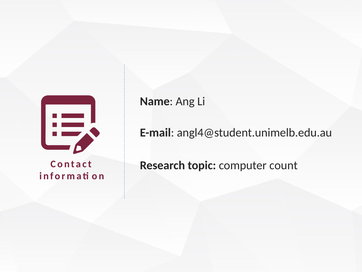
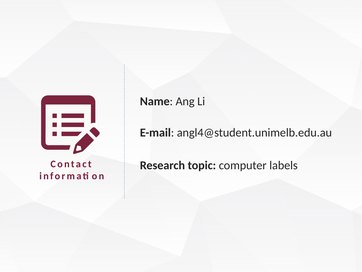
count: count -> labels (284, 165)
